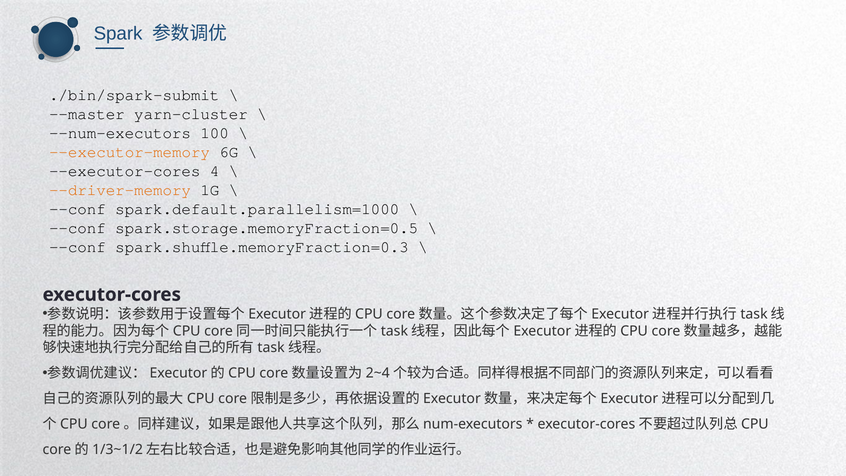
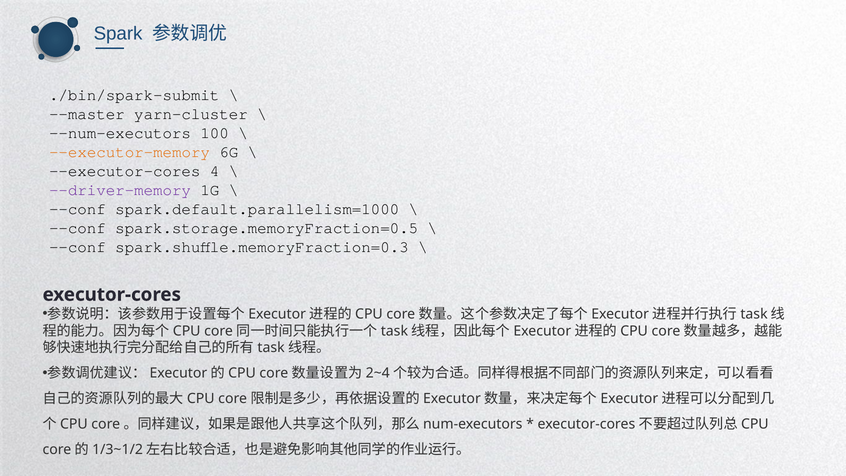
--driver-memory colour: orange -> purple (120, 190)
